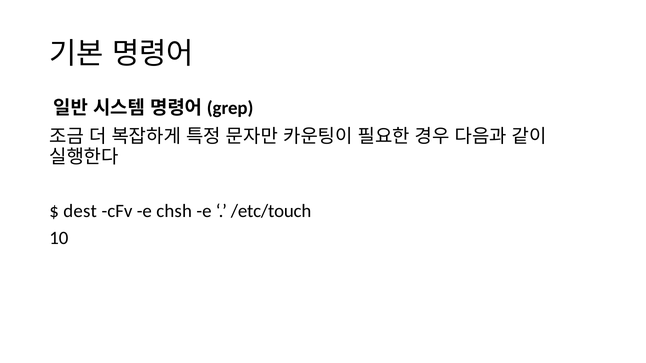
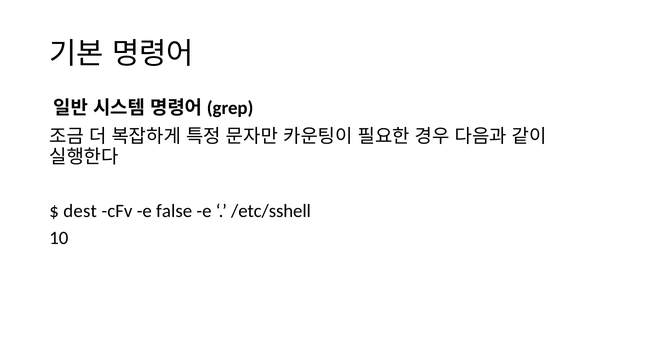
chsh: chsh -> false (174, 211)
/etc/touch: /etc/touch -> /etc/sshell (271, 211)
